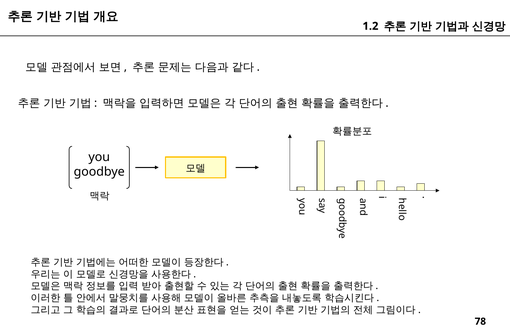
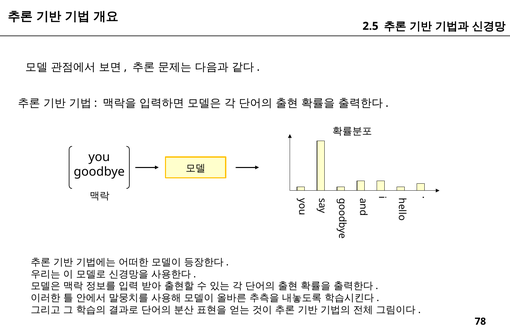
1.2: 1.2 -> 2.5 (370, 26)
